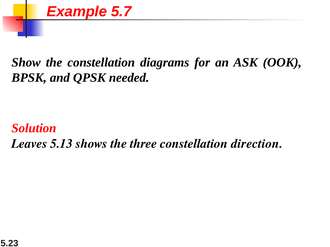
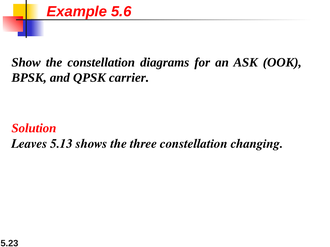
5.7: 5.7 -> 5.6 (121, 11)
needed: needed -> carrier (129, 78)
direction: direction -> changing (257, 144)
